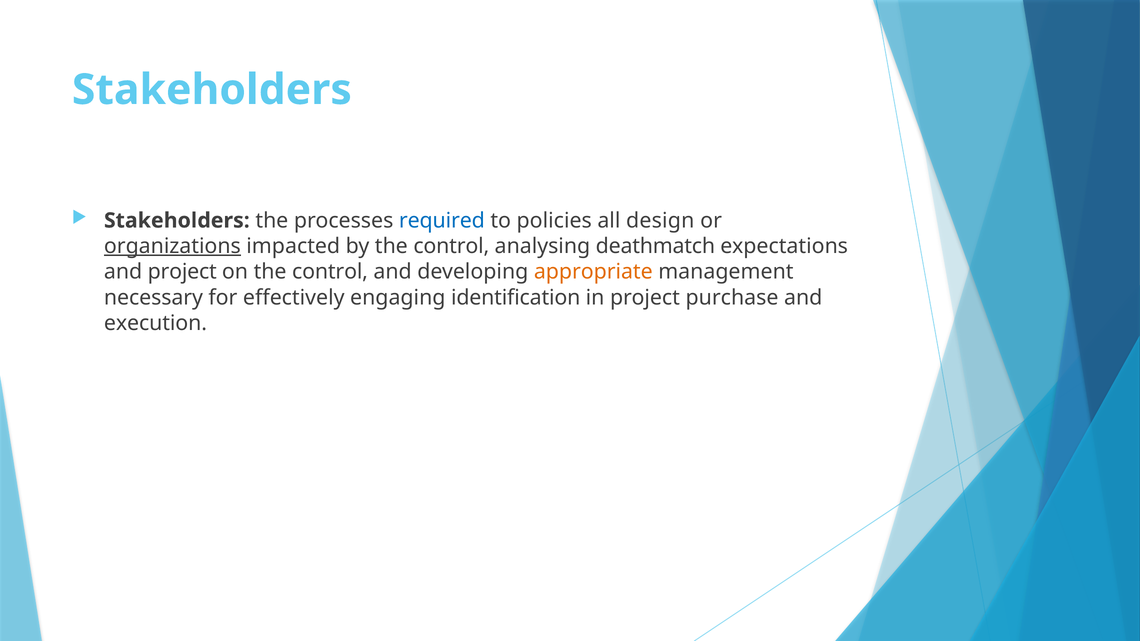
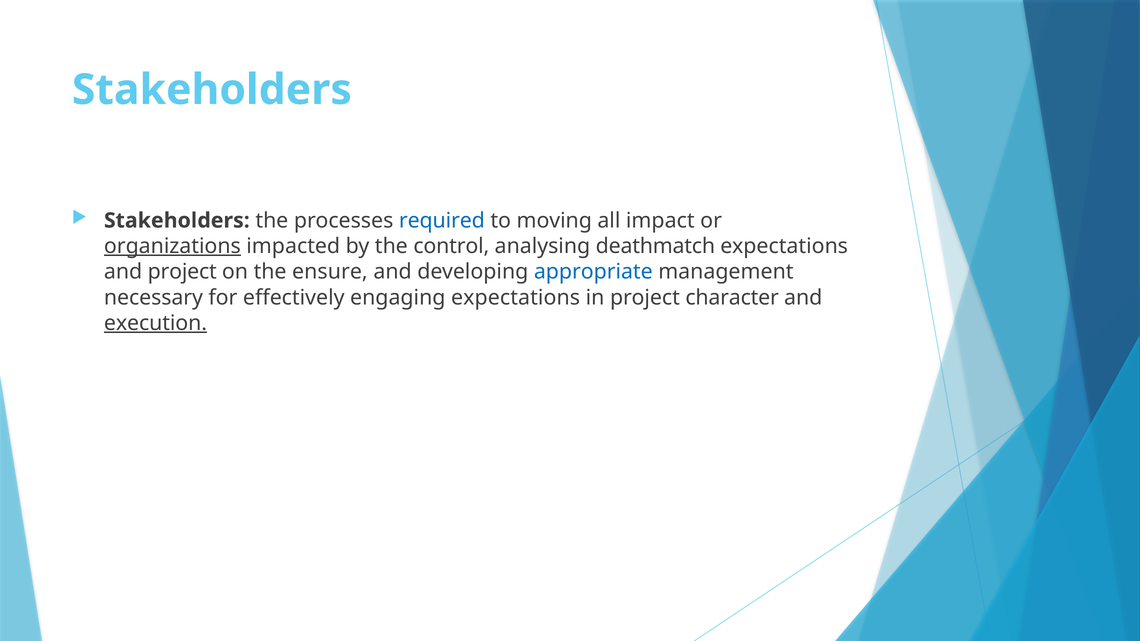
policies: policies -> moving (554, 221)
design: design -> impact (660, 221)
on the control: control -> ensure (330, 272)
appropriate colour: orange -> blue (593, 272)
engaging identification: identification -> expectations (516, 298)
purchase: purchase -> character (732, 298)
execution underline: none -> present (155, 323)
